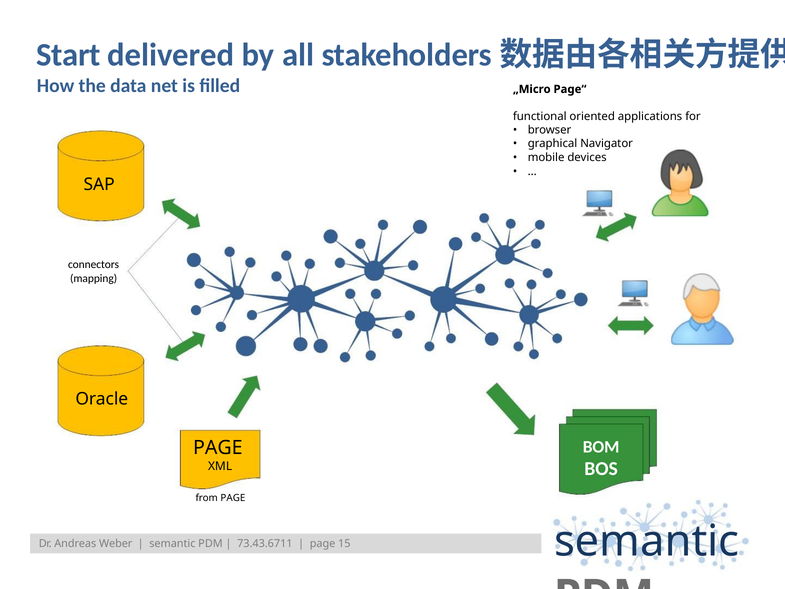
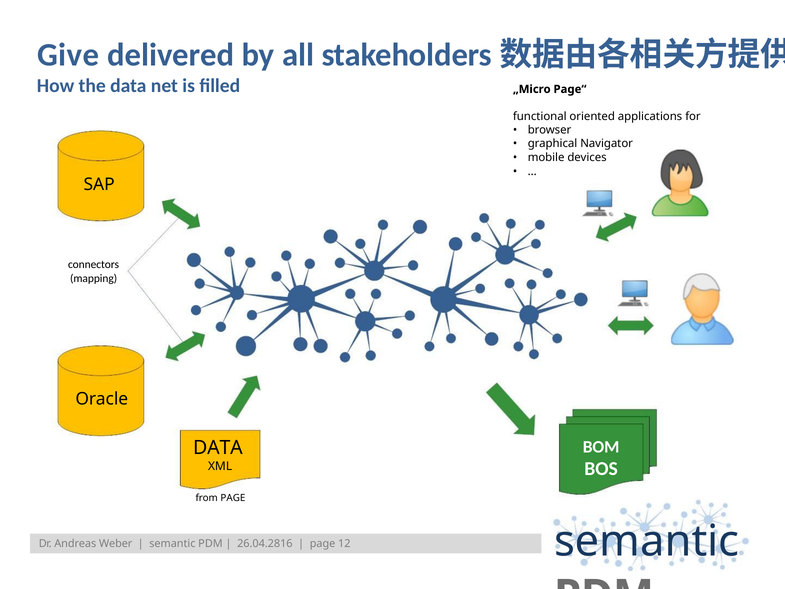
Start: Start -> Give (68, 55)
PAGE: PAGE -> DATA (218, 448)
73.43.6711: 73.43.6711 -> 26.04.2816 (265, 544)
15: 15 -> 12 (344, 544)
